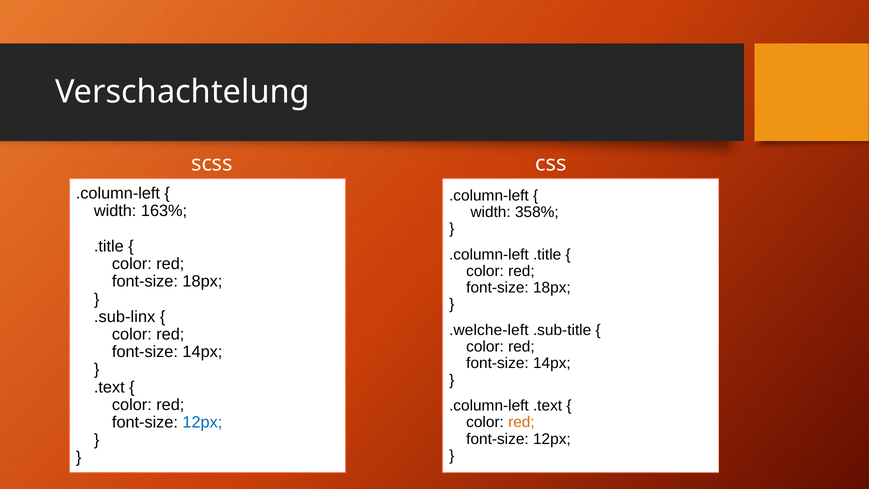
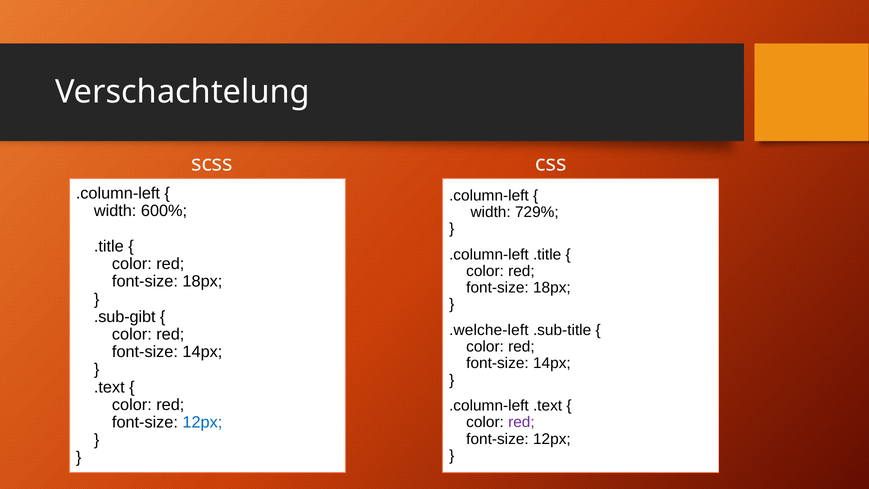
163%: 163% -> 600% (164, 211)
358%: 358% -> 729% (537, 212)
.sub-linx: .sub-linx -> .sub-gibt (125, 317)
red colour: orange -> purple (521, 422)
